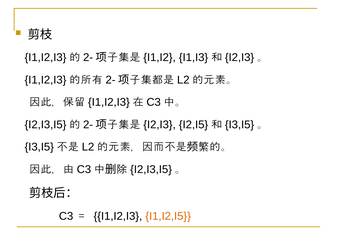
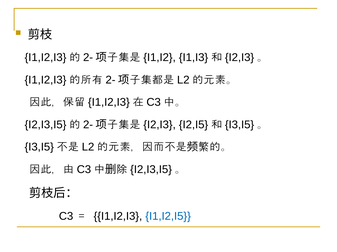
I1,I2,I5 colour: orange -> blue (168, 217)
